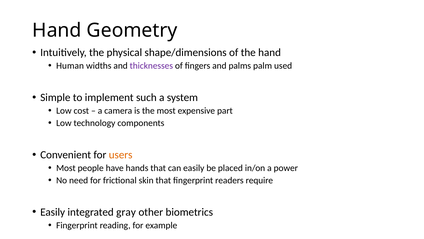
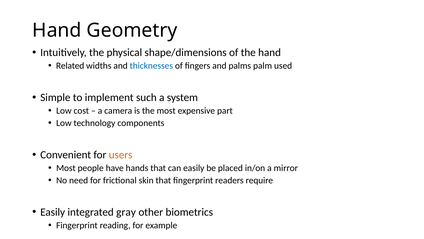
Human: Human -> Related (70, 66)
thicknesses colour: purple -> blue (151, 66)
power: power -> mirror (286, 168)
